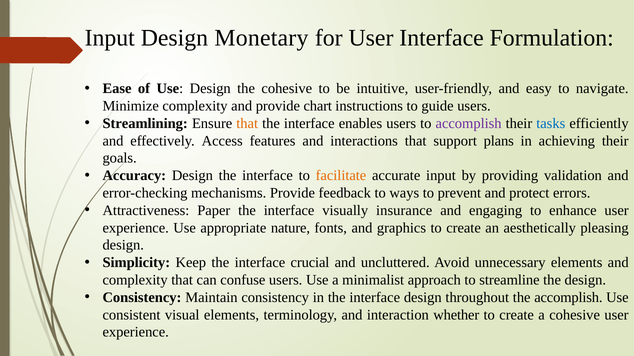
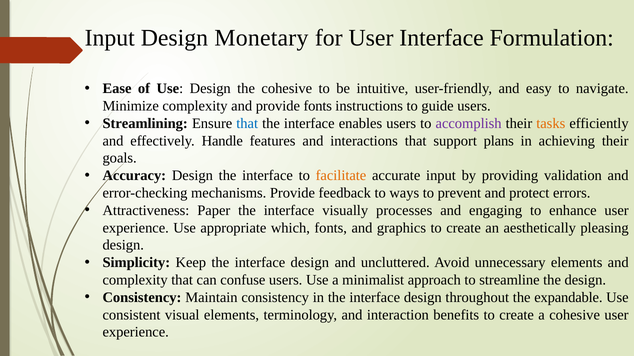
provide chart: chart -> fonts (318, 106)
that colour: orange -> blue (247, 124)
tasks colour: blue -> orange (551, 124)
Access: Access -> Handle (222, 141)
insurance: insurance -> processes (404, 211)
nature: nature -> which (290, 228)
Keep the interface crucial: crucial -> design (310, 263)
the accomplish: accomplish -> expandable (568, 298)
whether: whether -> benefits (456, 315)
